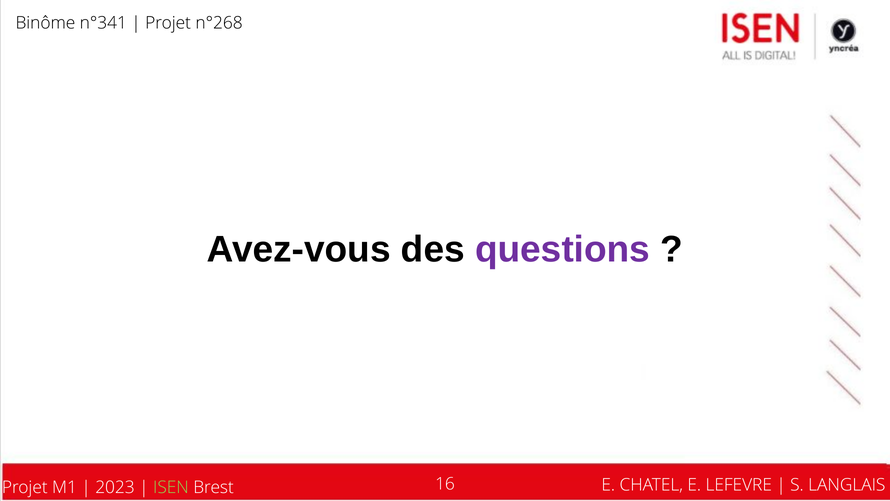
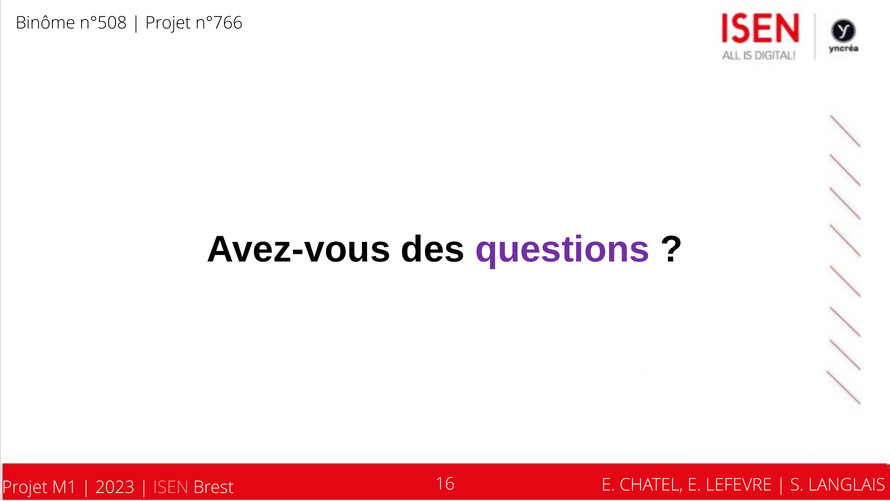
n°341: n°341 -> n°508 (103, 23)
n°268: n°268 -> n°766 (219, 23)
ISEN colour: light green -> pink (171, 487)
